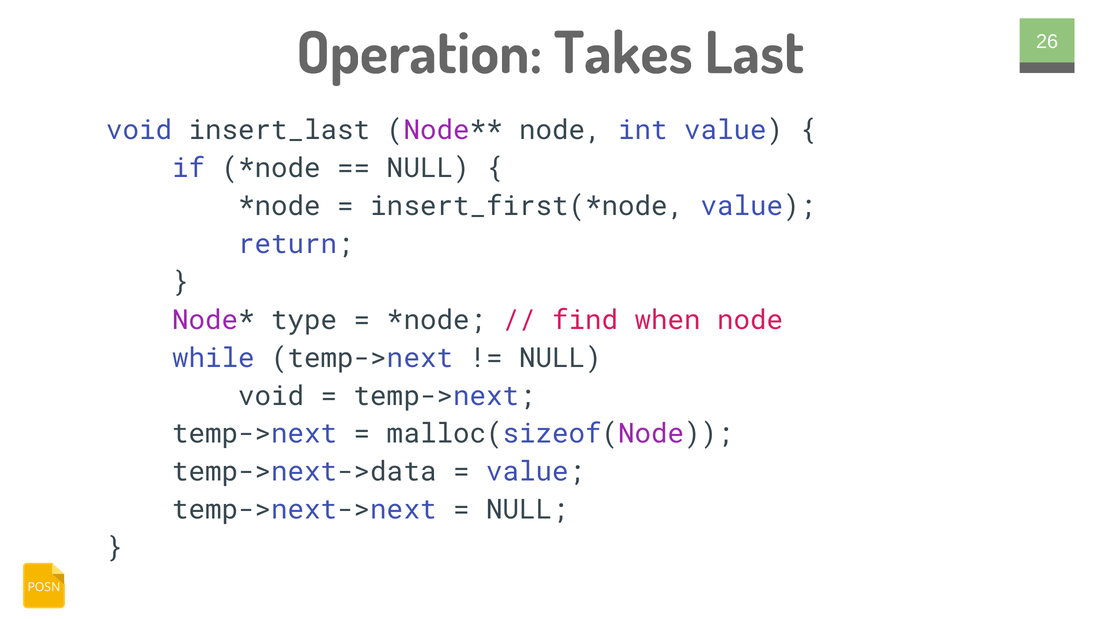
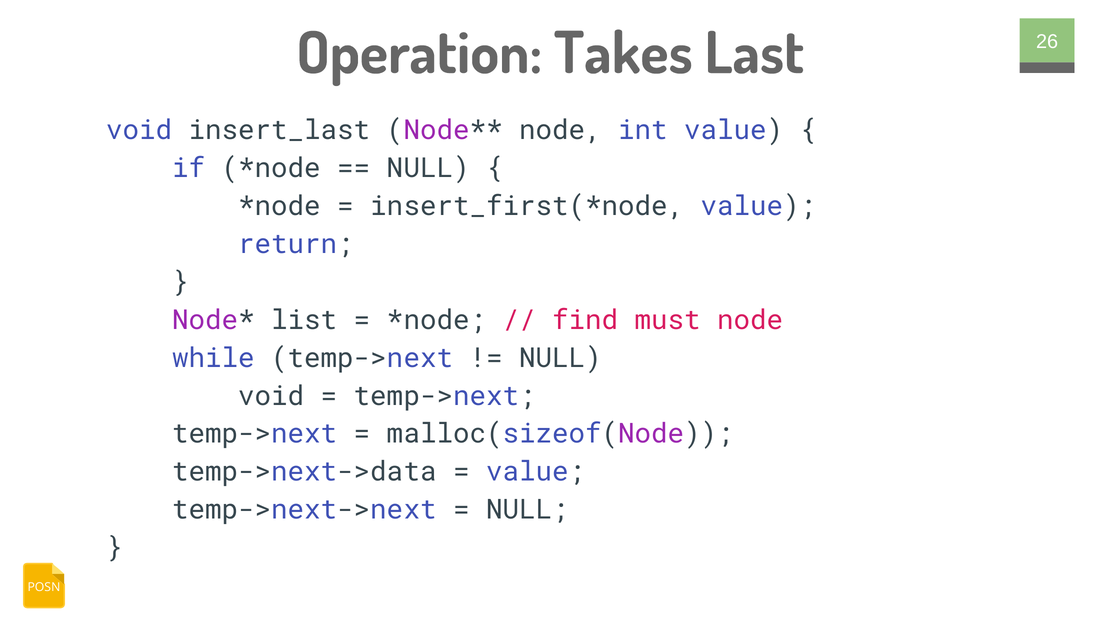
type: type -> list (304, 320)
when: when -> must (668, 320)
